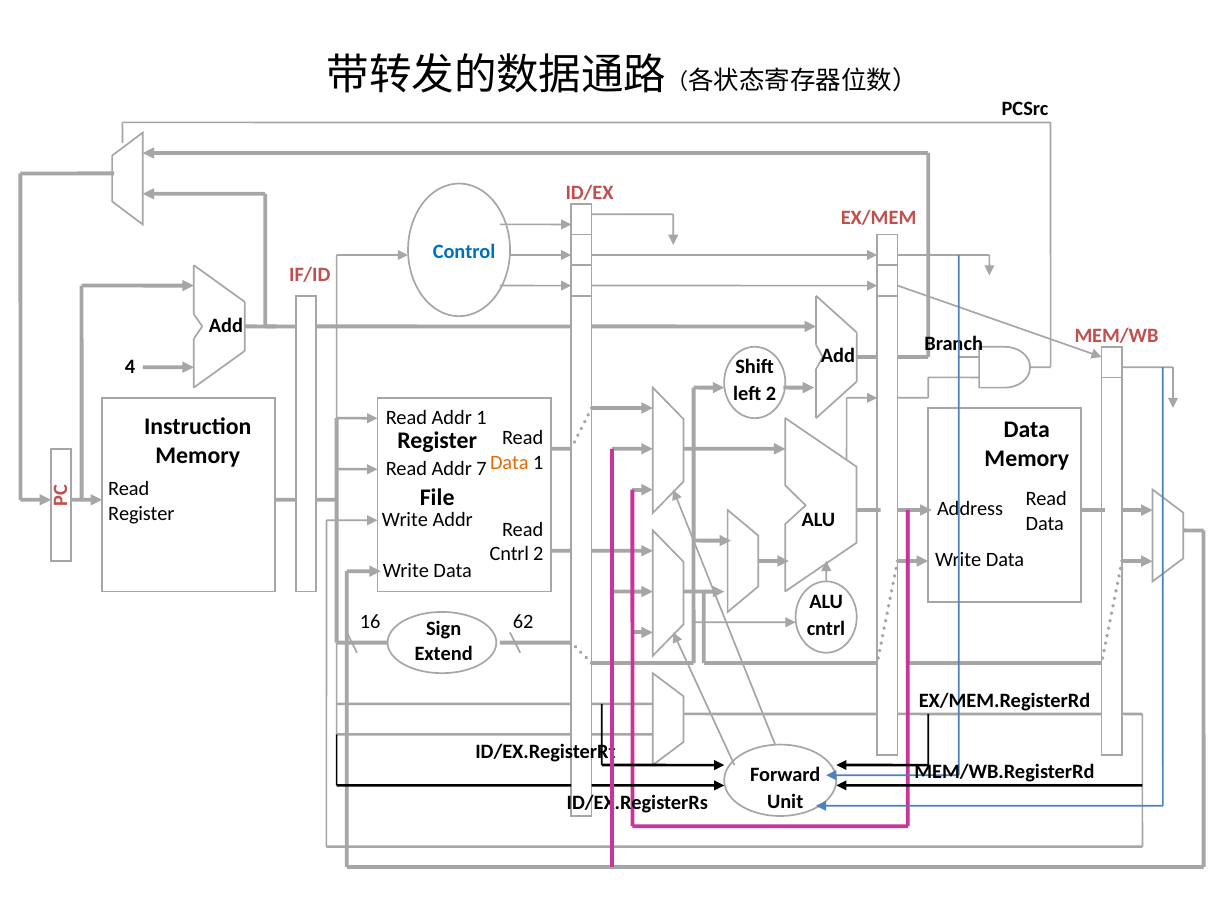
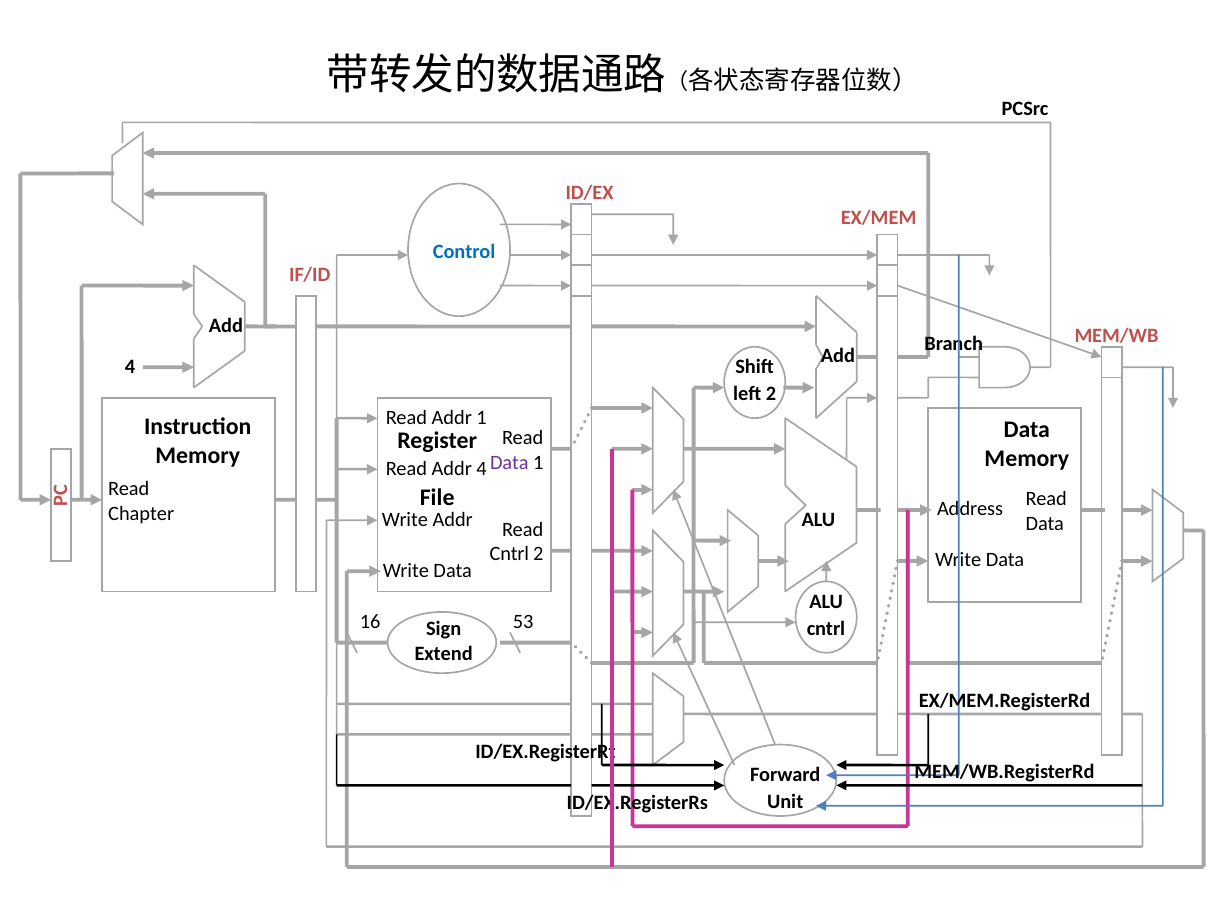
Data colour: orange -> purple (509, 462)
Addr 7: 7 -> 4 (482, 468)
Register: Register -> Chapter (141, 513)
62: 62 -> 53 (523, 621)
